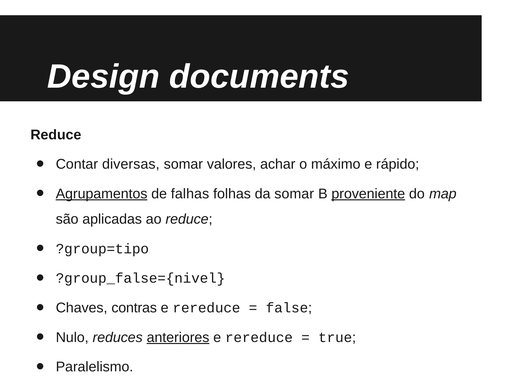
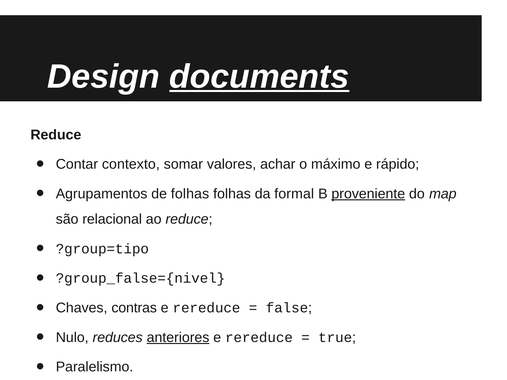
documents underline: none -> present (259, 77)
diversas: diversas -> contexto (131, 164)
Agrupamentos underline: present -> none (102, 194)
de falhas: falhas -> folhas (190, 194)
da somar: somar -> formal (294, 194)
aplicadas: aplicadas -> relacional (112, 219)
